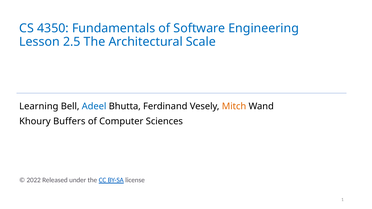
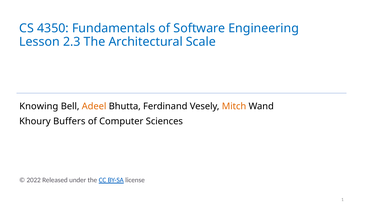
2.5: 2.5 -> 2.3 (72, 42)
Learning: Learning -> Knowing (39, 106)
Adeel colour: blue -> orange (94, 106)
